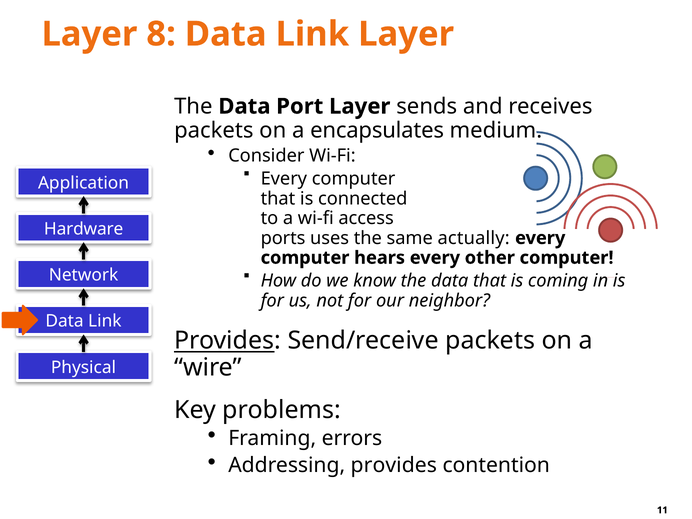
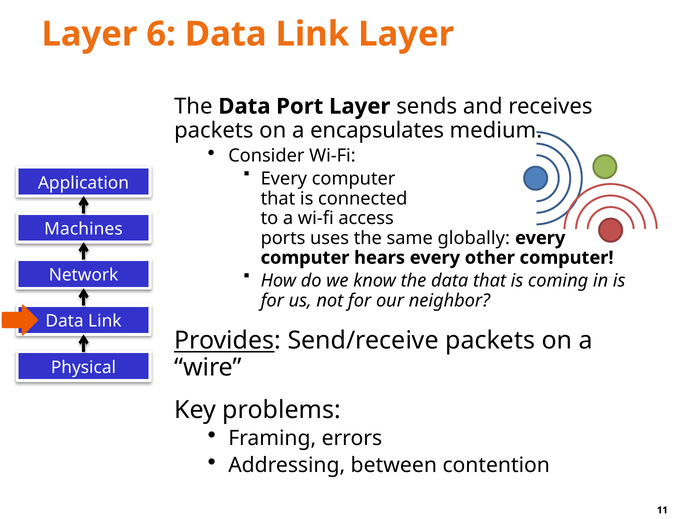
8: 8 -> 6 (161, 34)
Hardware: Hardware -> Machines (83, 229)
actually: actually -> globally (474, 238)
Addressing provides: provides -> between (394, 465)
